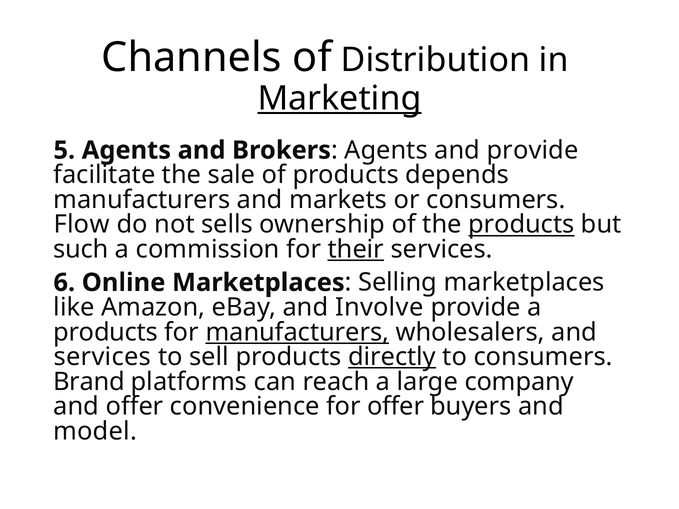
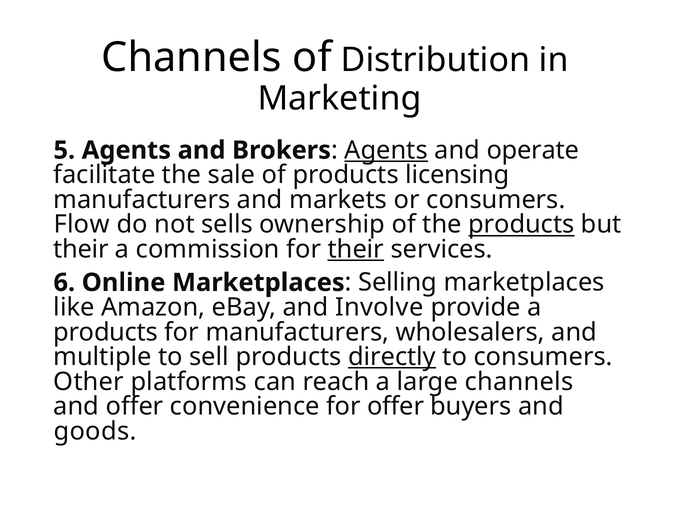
Marketing underline: present -> none (339, 99)
Agents underline: none -> present (386, 150)
and provide: provide -> operate (533, 150)
depends: depends -> licensing (457, 175)
such: such -> their (81, 249)
manufacturers underline: present -> none (297, 332)
services: services -> multiple (103, 357)
Brand: Brand -> Other (89, 382)
large company: company -> channels (519, 382)
model: model -> goods (95, 431)
